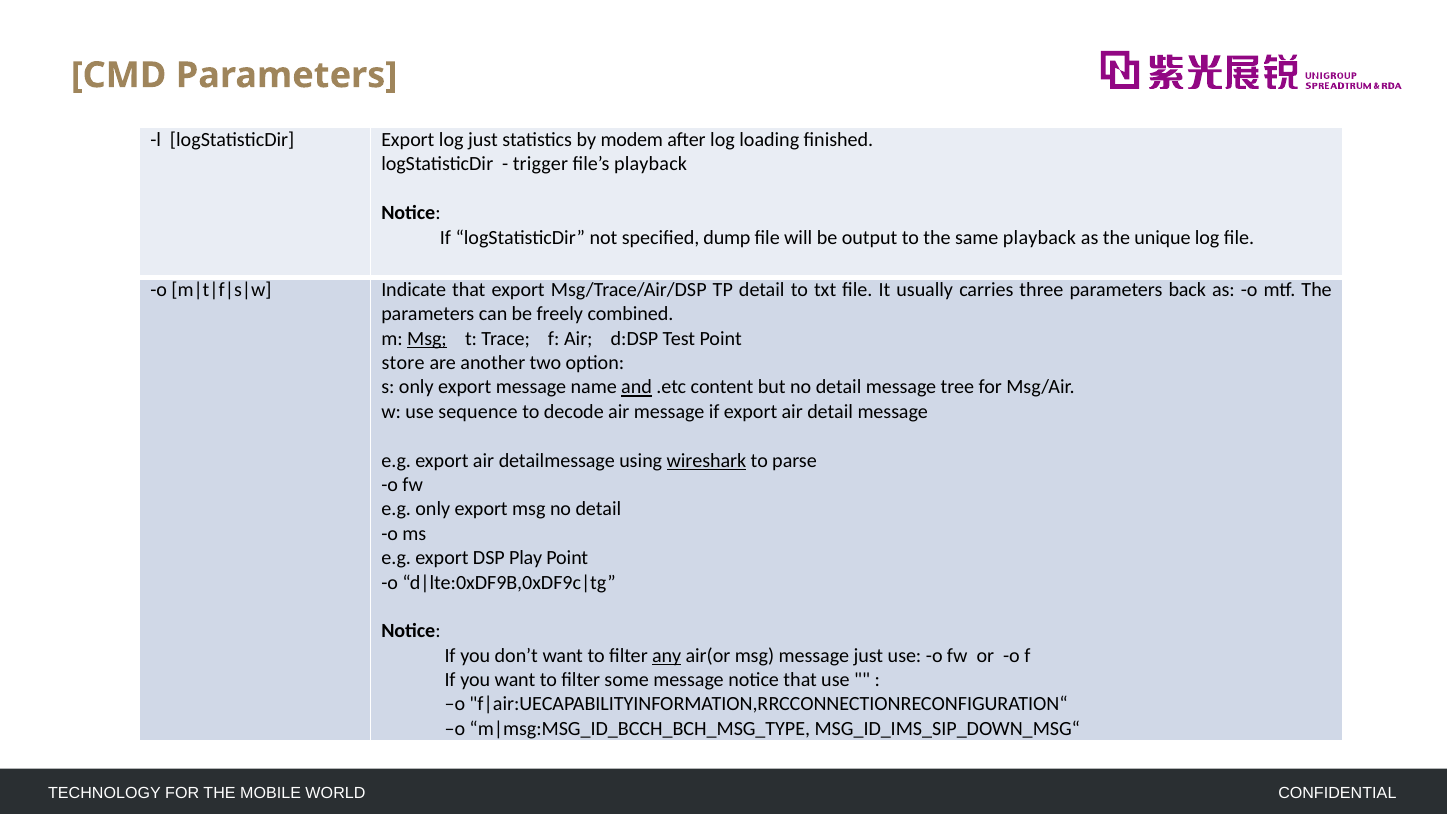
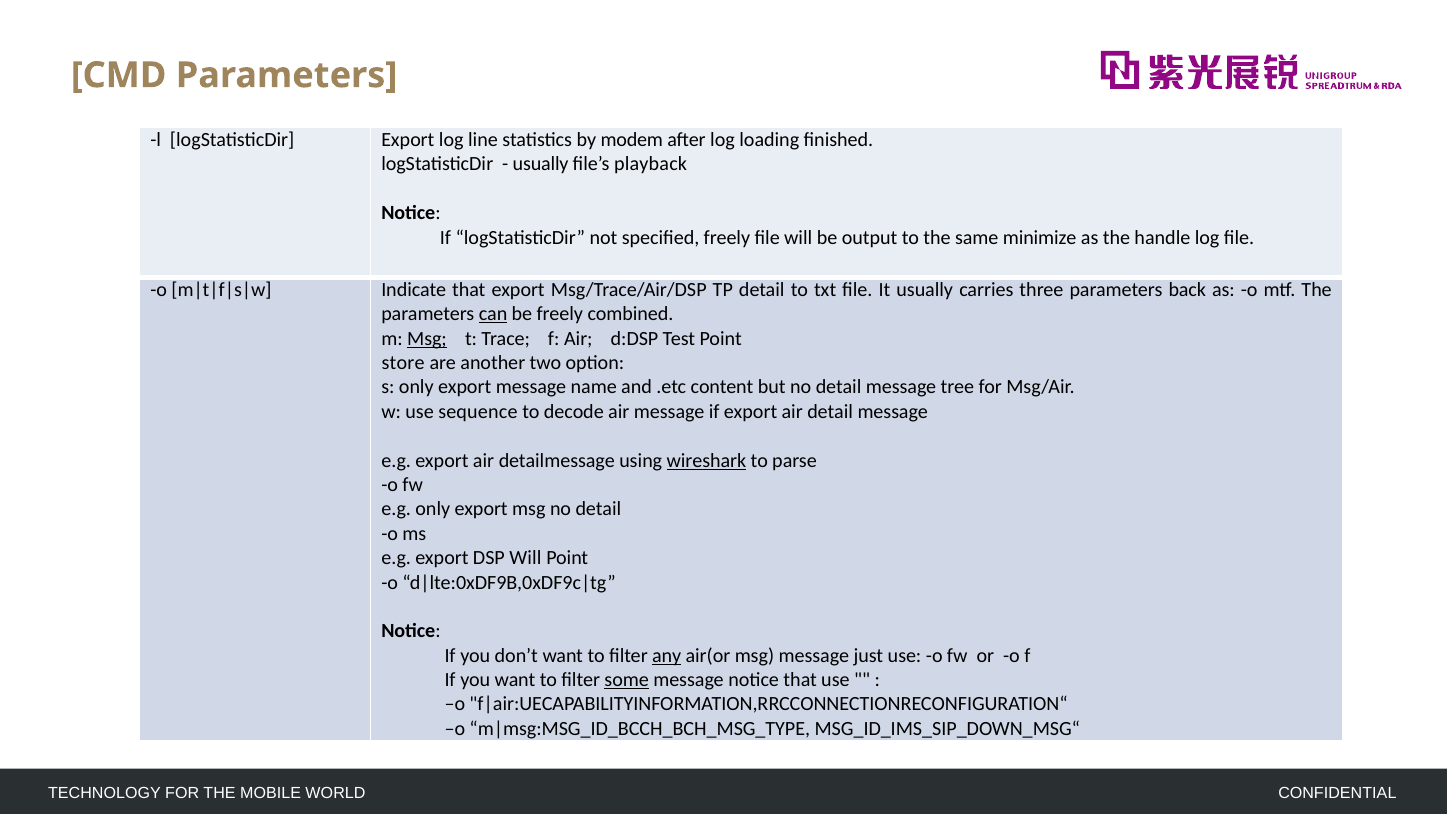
log just: just -> line (483, 140)
trigger: trigger -> usually (541, 164)
specified dump: dump -> freely (727, 237)
same playback: playback -> minimize (1040, 237)
unique: unique -> handle (1162, 237)
can underline: none -> present (493, 314)
and underline: present -> none (637, 387)
DSP Play: Play -> Will (525, 558)
some underline: none -> present (627, 680)
